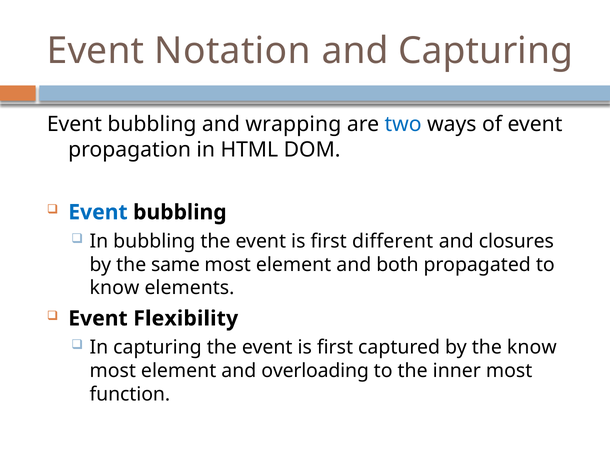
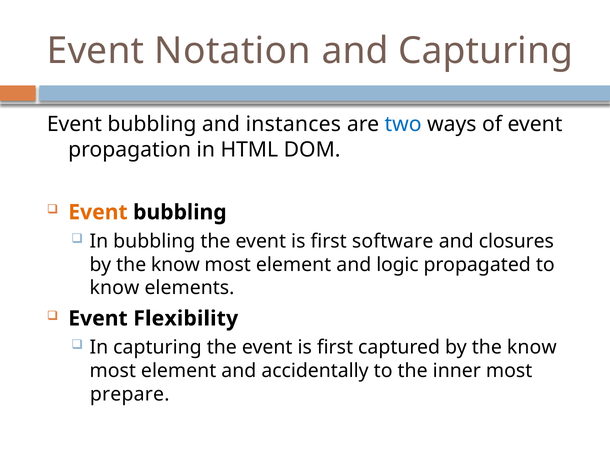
wrapping: wrapping -> instances (293, 124)
Event colour: blue -> orange (98, 212)
different: different -> software (393, 241)
same: same -> know (175, 264)
both: both -> logic (397, 264)
overloading: overloading -> accidentally (315, 370)
function: function -> prepare (130, 394)
